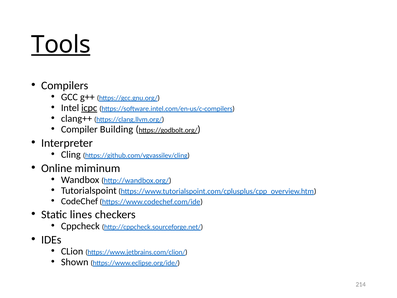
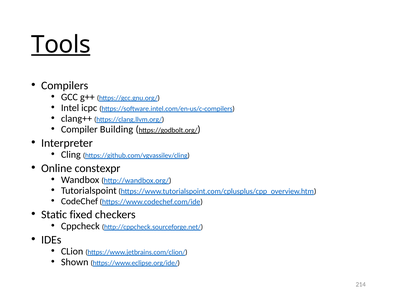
icpc underline: present -> none (89, 108)
miminum: miminum -> constexpr (98, 168)
lines: lines -> fixed (81, 214)
